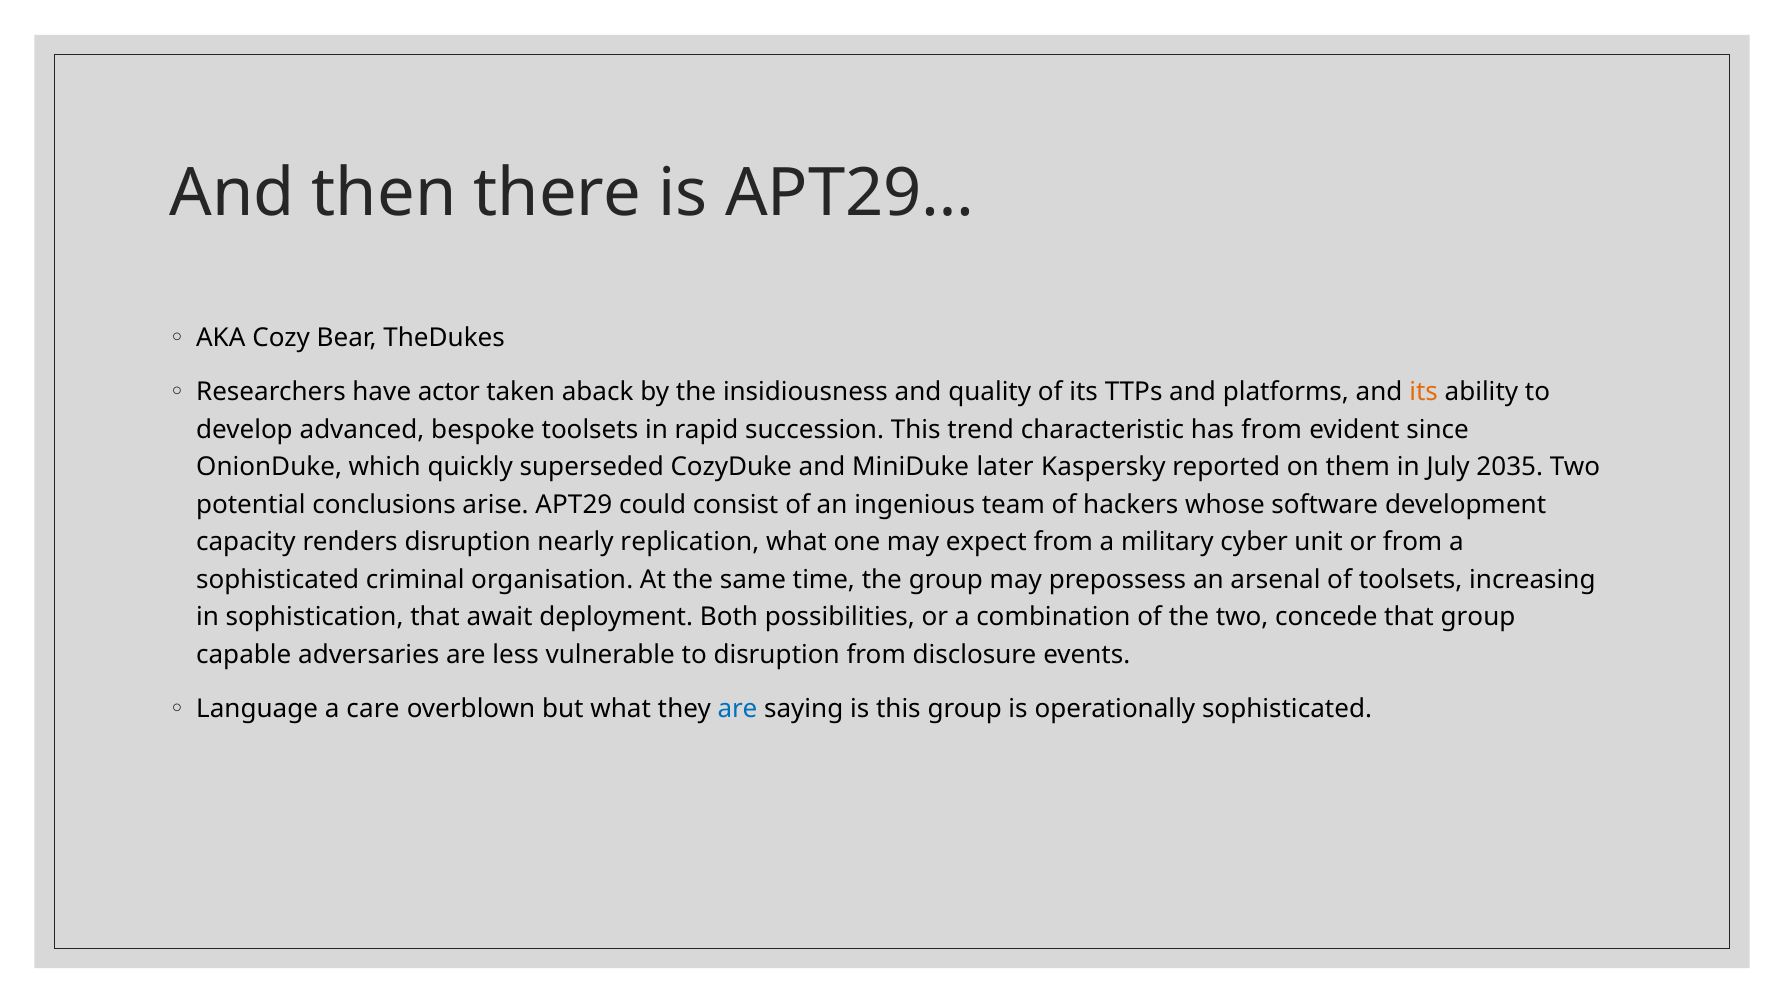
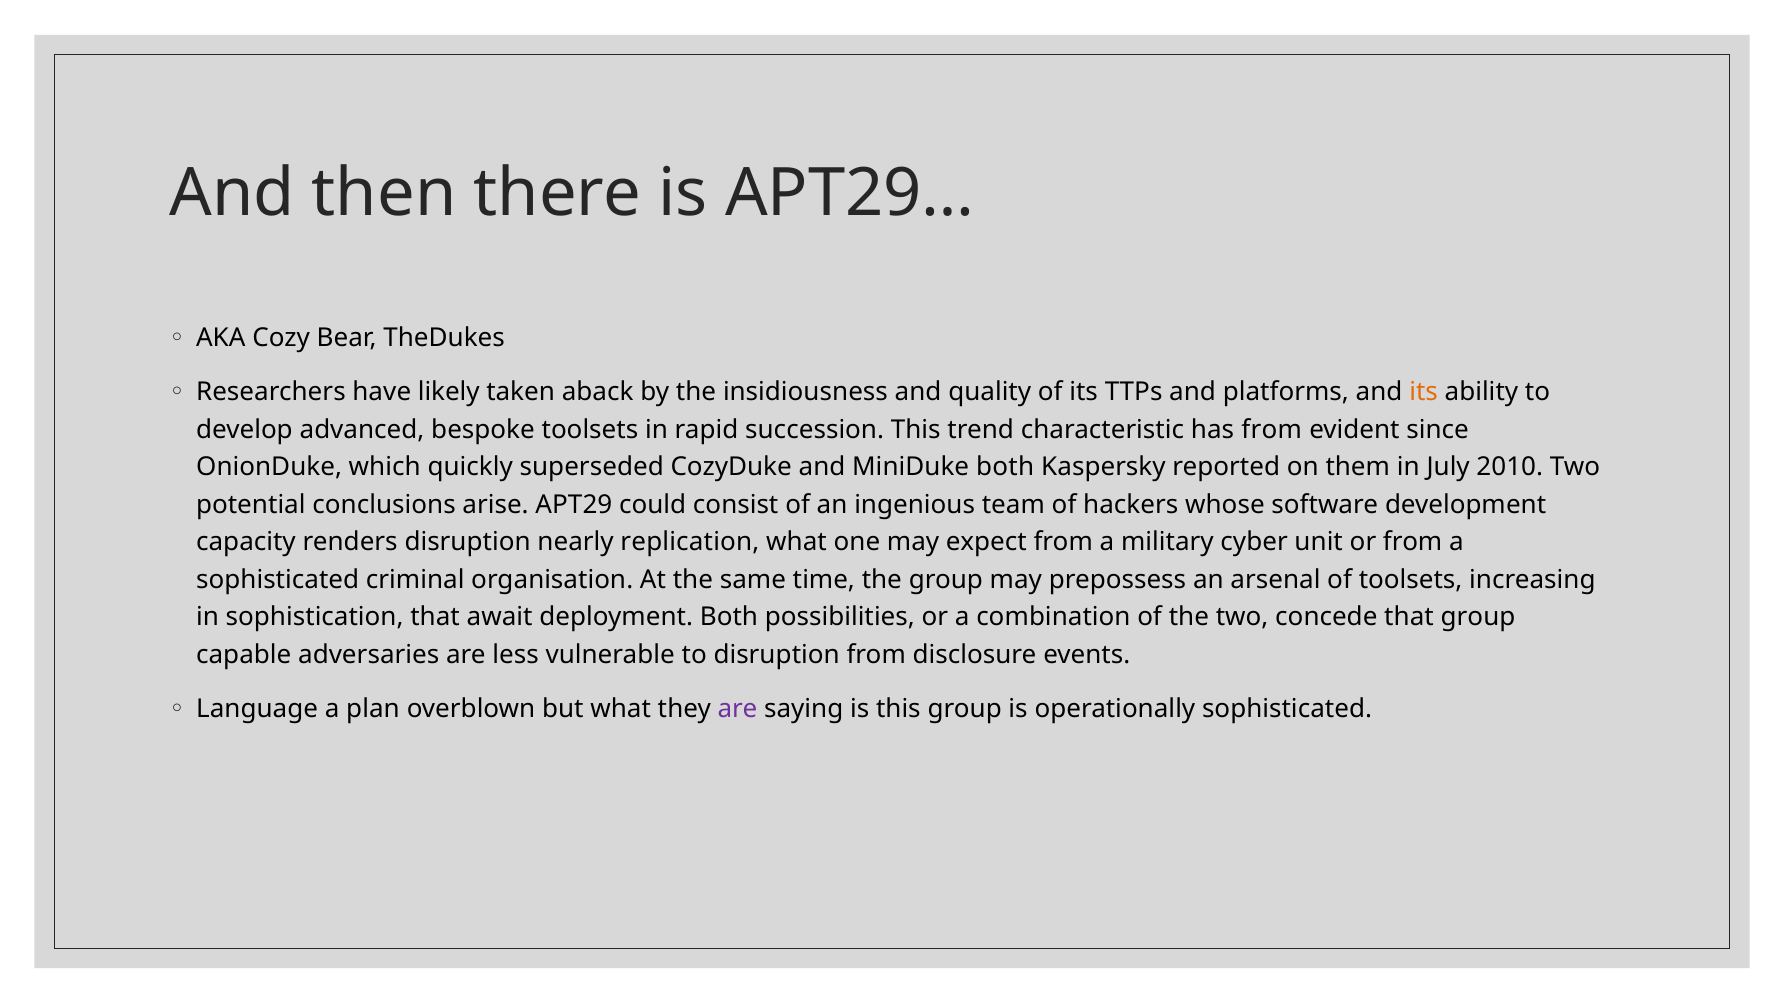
actor: actor -> likely (449, 392)
MiniDuke later: later -> both (1005, 467)
2035: 2035 -> 2010 (1510, 467)
care: care -> plan (373, 709)
are colour: blue -> purple (738, 709)
